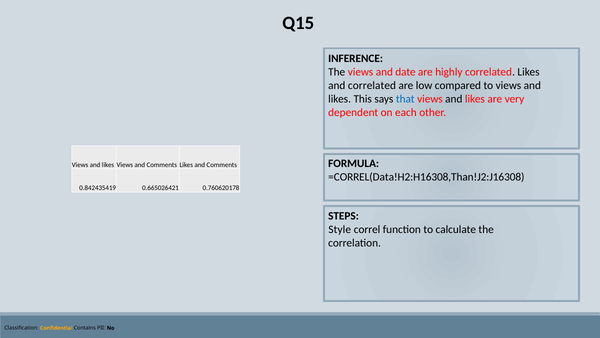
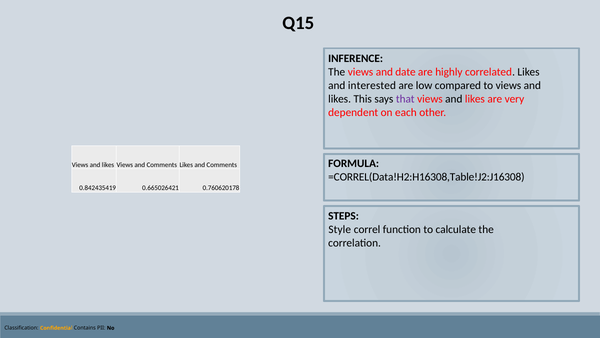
and correlated: correlated -> interested (372, 85)
that colour: blue -> purple (405, 99)
=CORREL(Data!H2:H16308,Than!J2:J16308: =CORREL(Data!H2:H16308,Than!J2:J16308 -> =CORREL(Data!H2:H16308,Table!J2:J16308 (426, 177)
